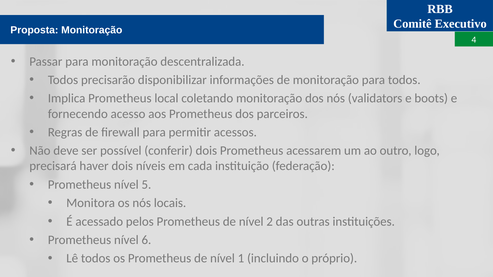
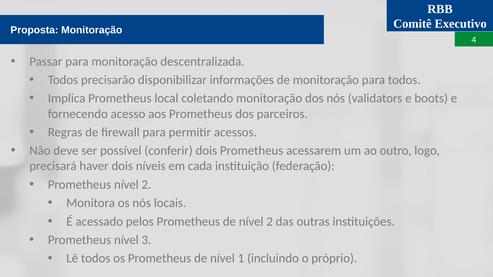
Prometheus nível 5: 5 -> 2 (146, 185)
6: 6 -> 3 (146, 240)
